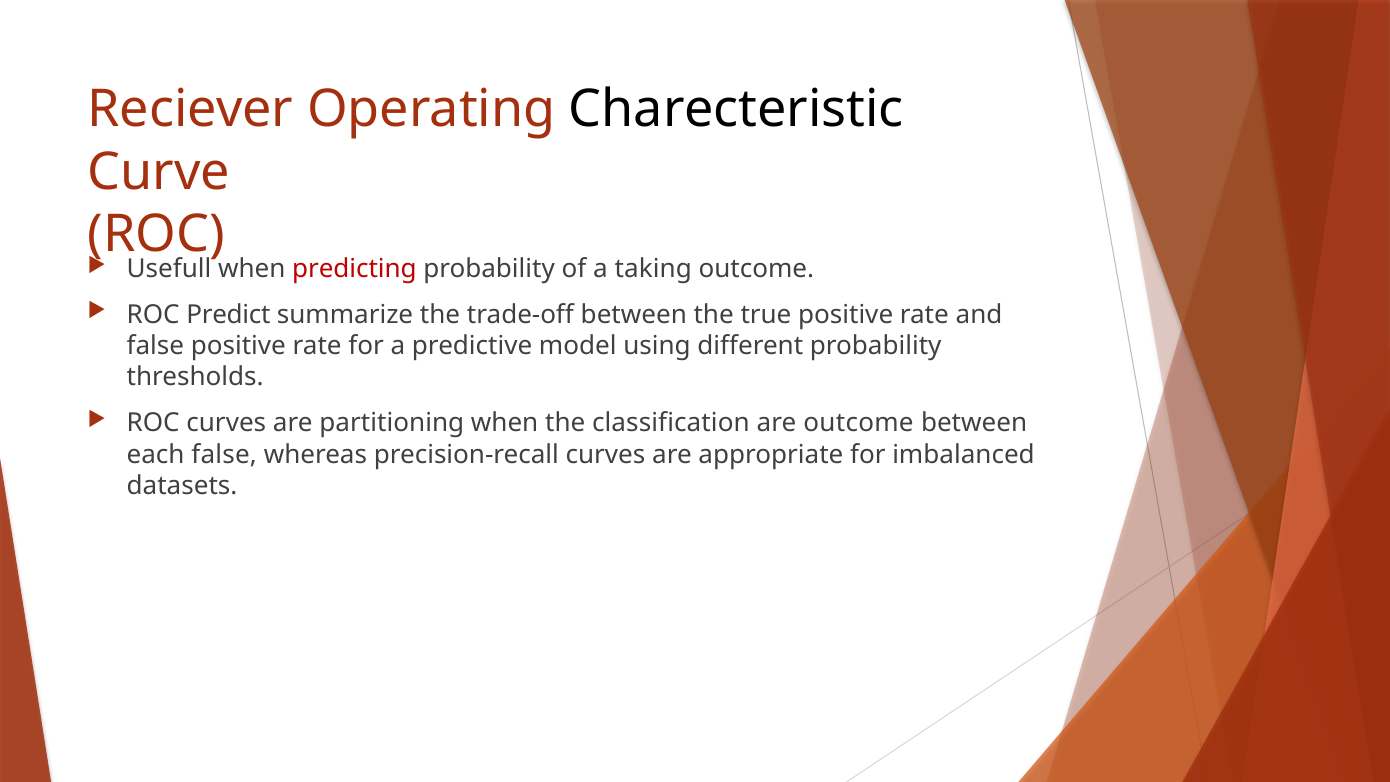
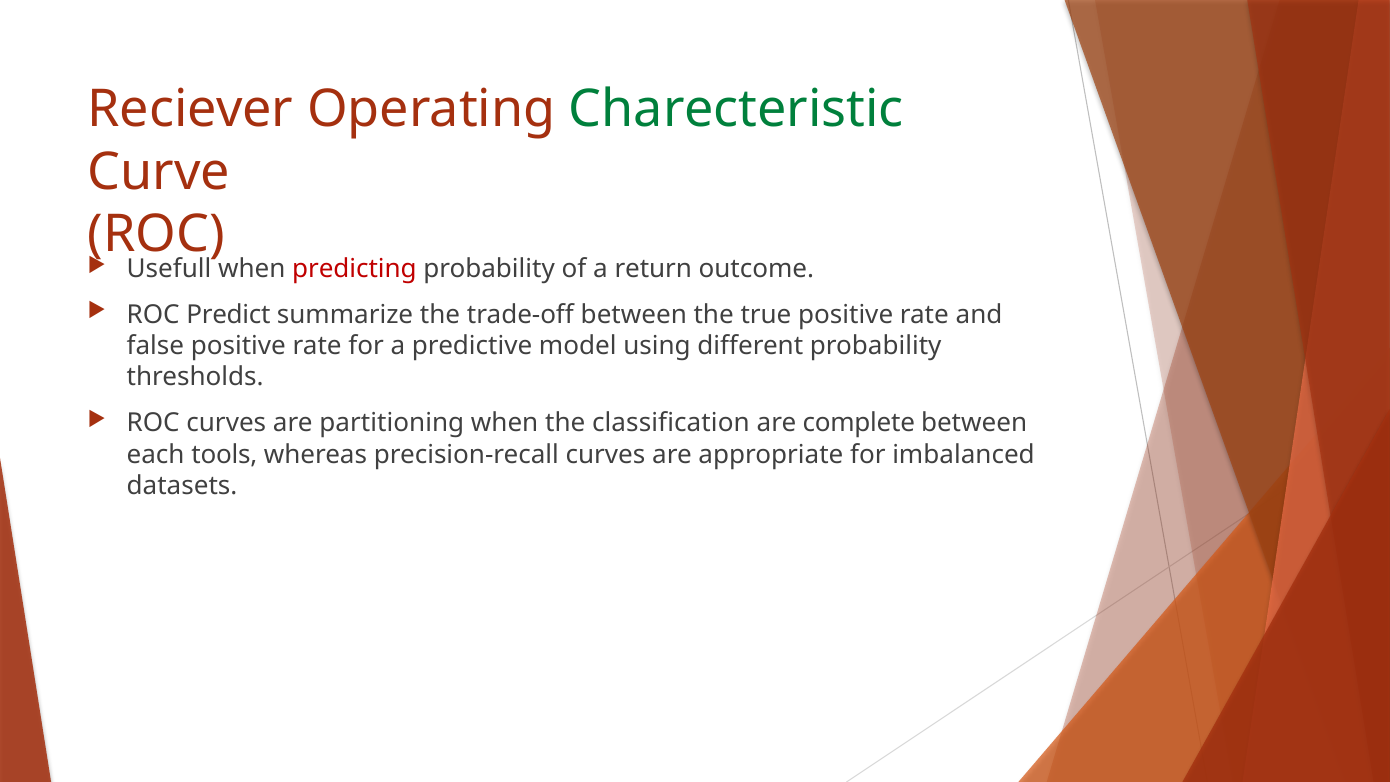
Charecteristic colour: black -> green (736, 110)
taking: taking -> return (653, 269)
are outcome: outcome -> complete (859, 423)
each false: false -> tools (224, 454)
